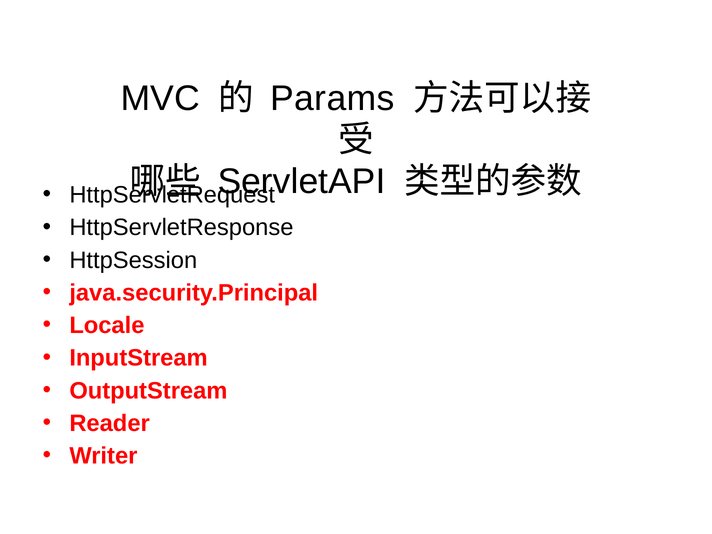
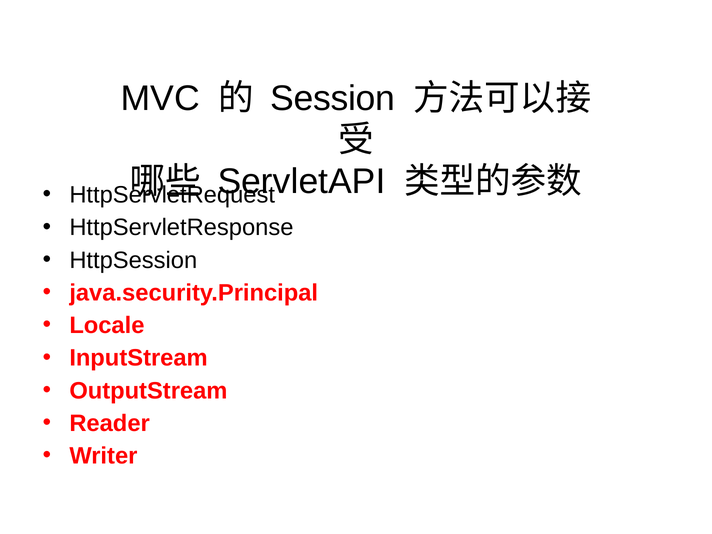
Params: Params -> Session (333, 98)
